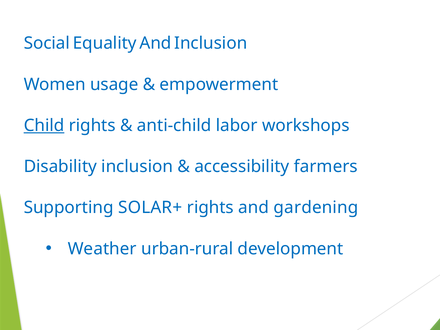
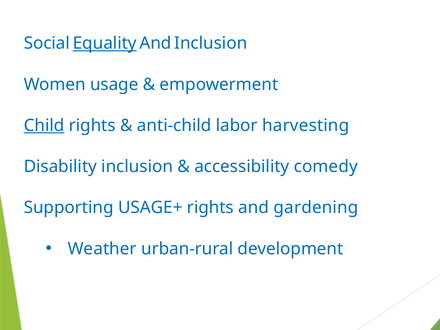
Equality underline: none -> present (105, 43)
workshops: workshops -> harvesting (306, 126)
farmers: farmers -> comedy (326, 167)
SOLAR+: SOLAR+ -> USAGE+ (150, 208)
